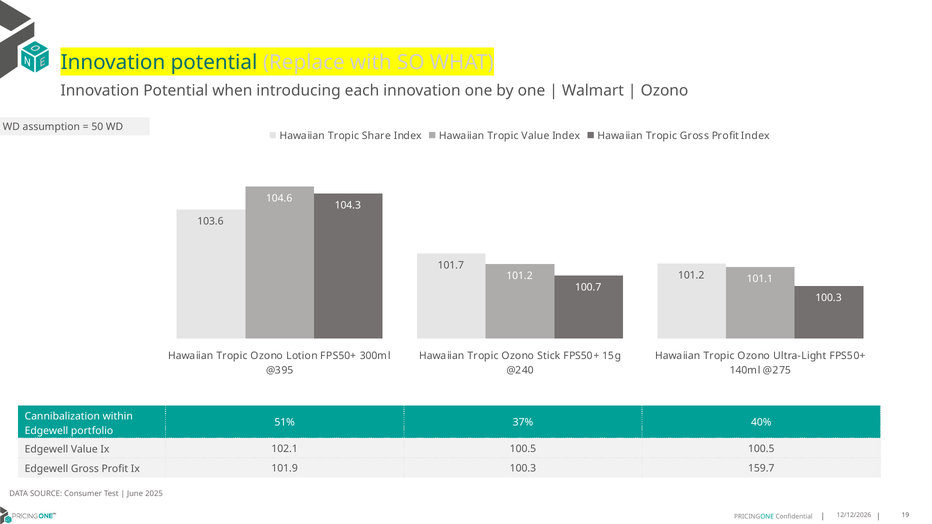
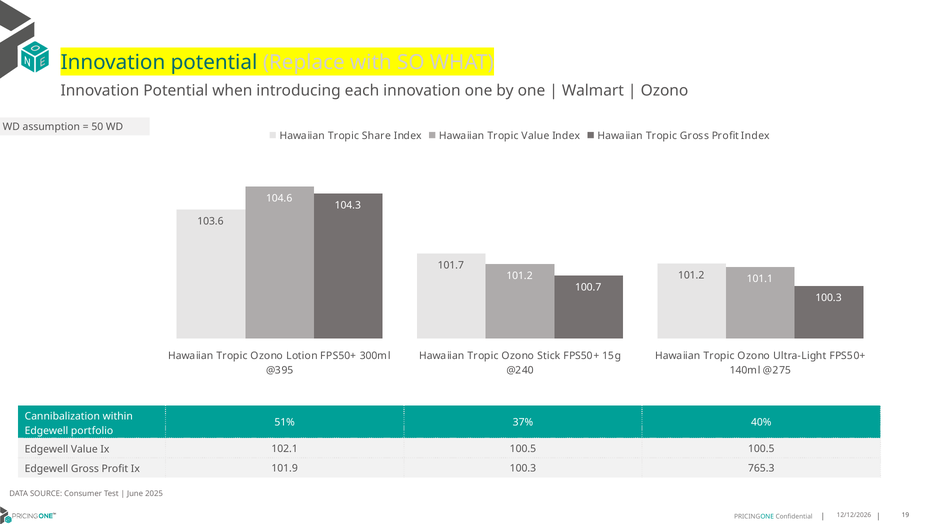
159.7: 159.7 -> 765.3 (761, 469)
